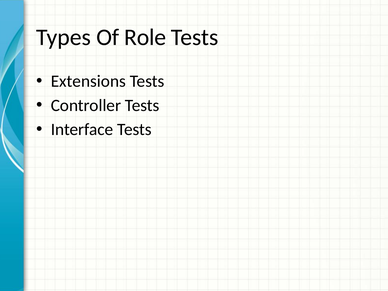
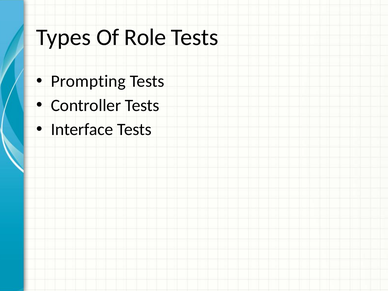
Extensions: Extensions -> Prompting (88, 81)
